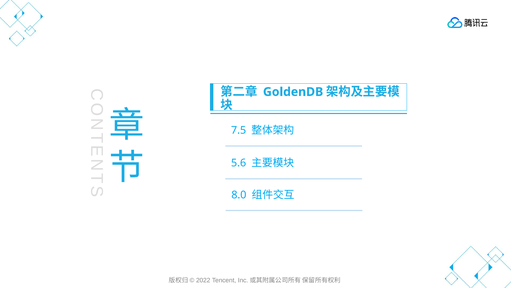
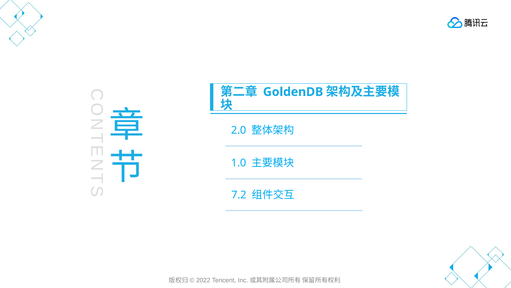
7.5: 7.5 -> 2.0 (239, 130)
5.6: 5.6 -> 1.0 (239, 163)
8.0: 8.0 -> 7.2 (239, 194)
